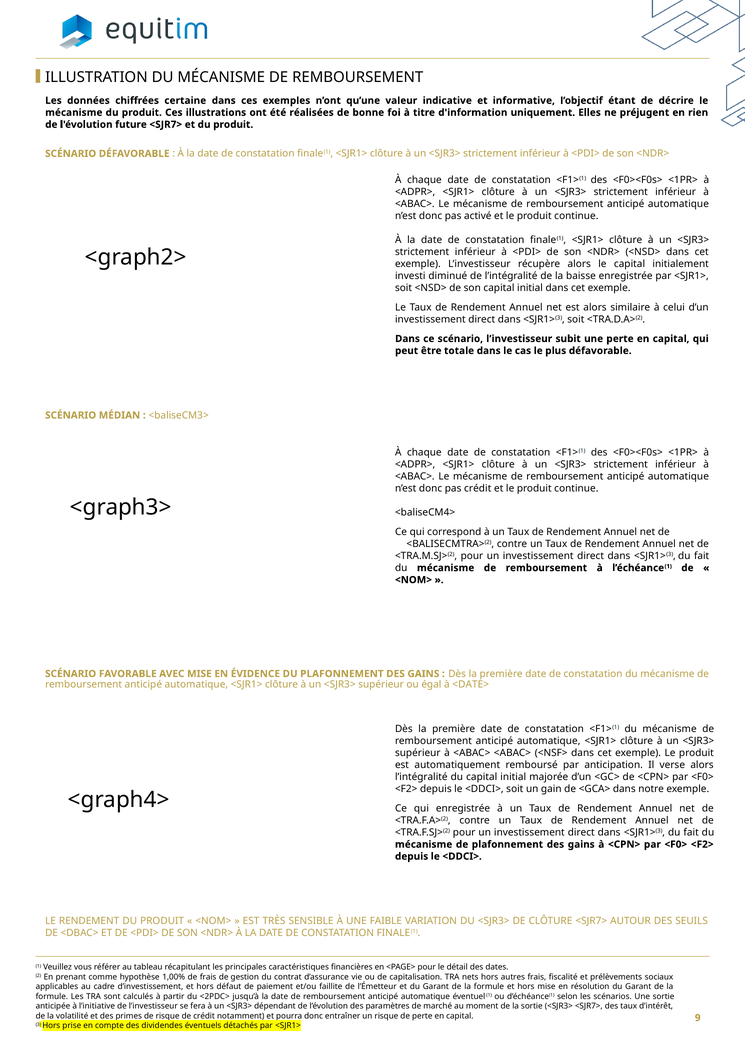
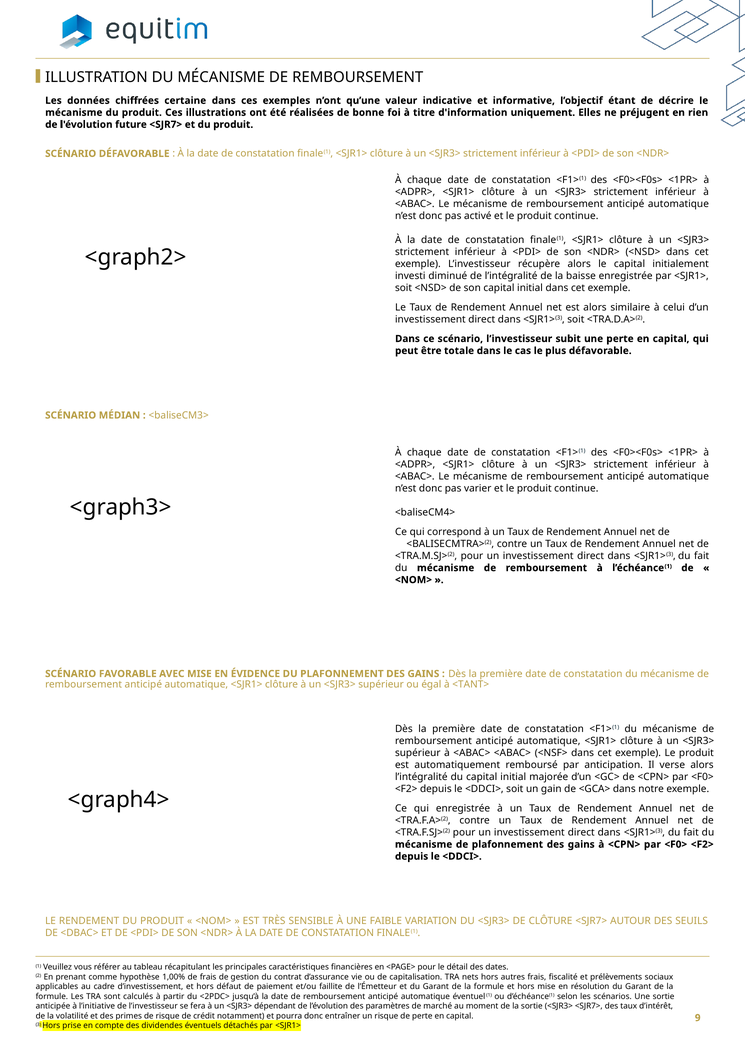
pas crédit: crédit -> varier (478, 489)
<DATE>: <DATE> -> <TANT> (471, 685)
